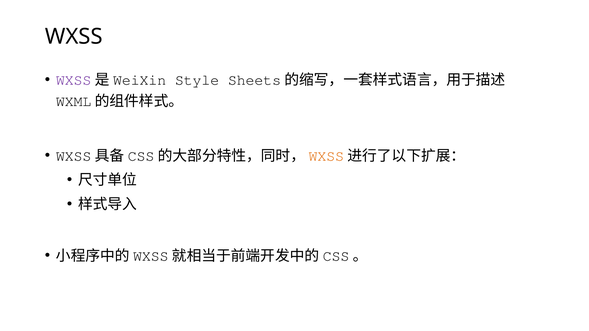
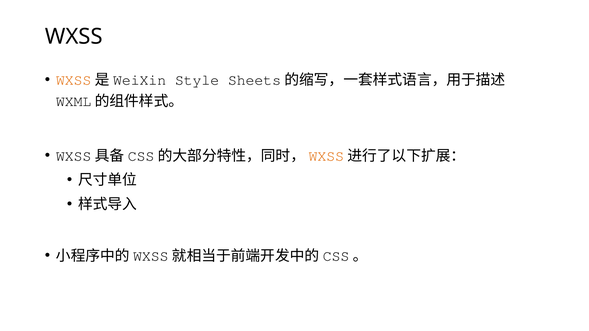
WXSS colour: purple -> orange (74, 80)
